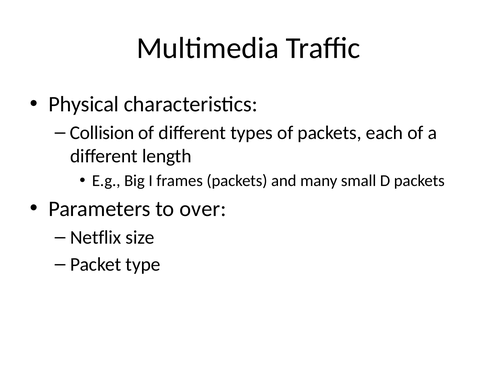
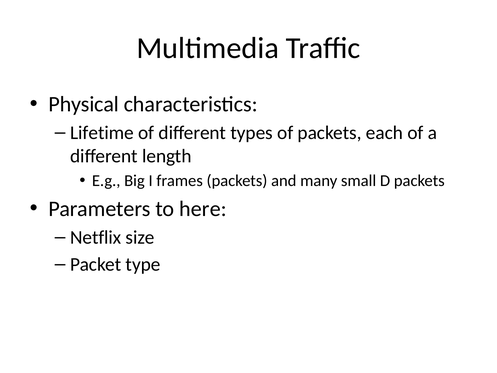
Collision: Collision -> Lifetime (102, 133)
over: over -> here (203, 209)
